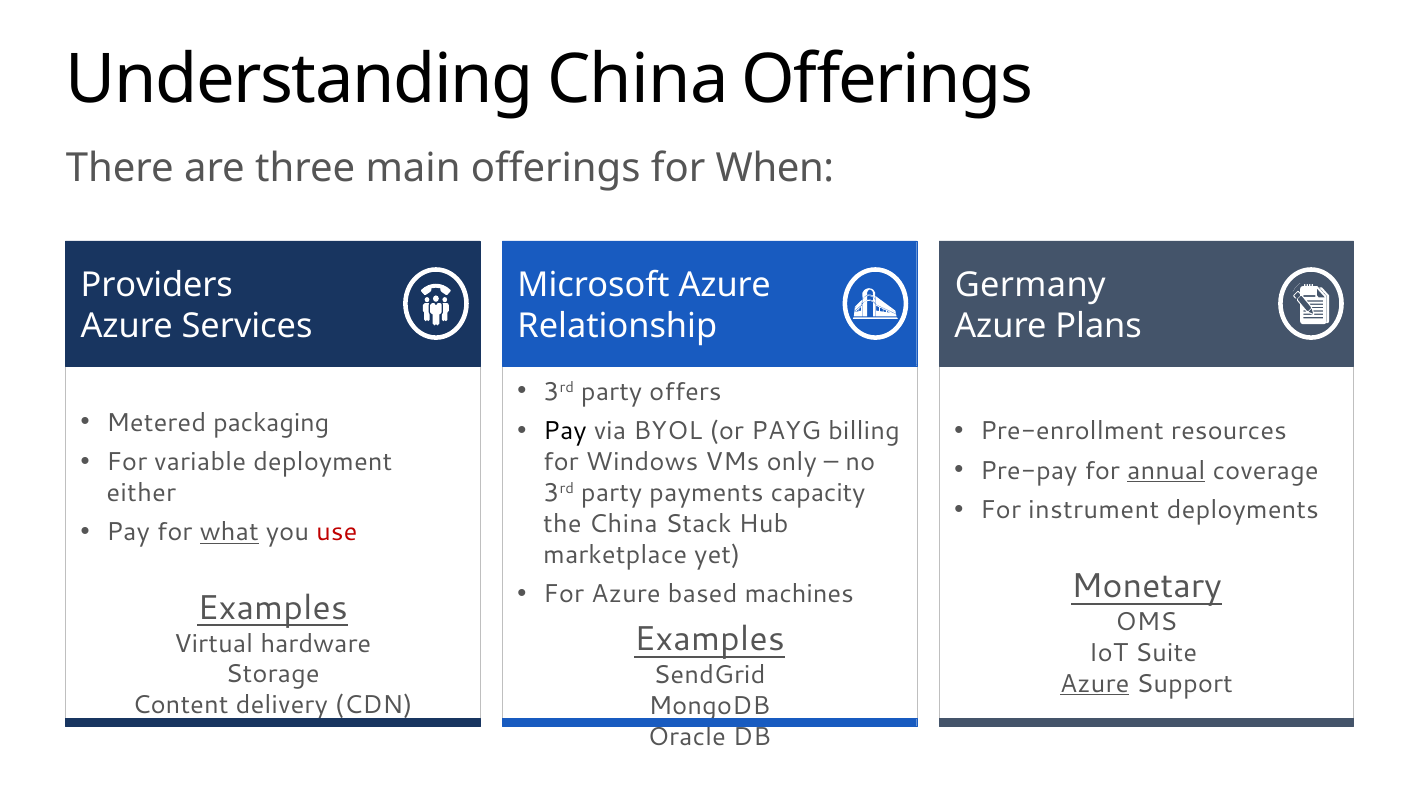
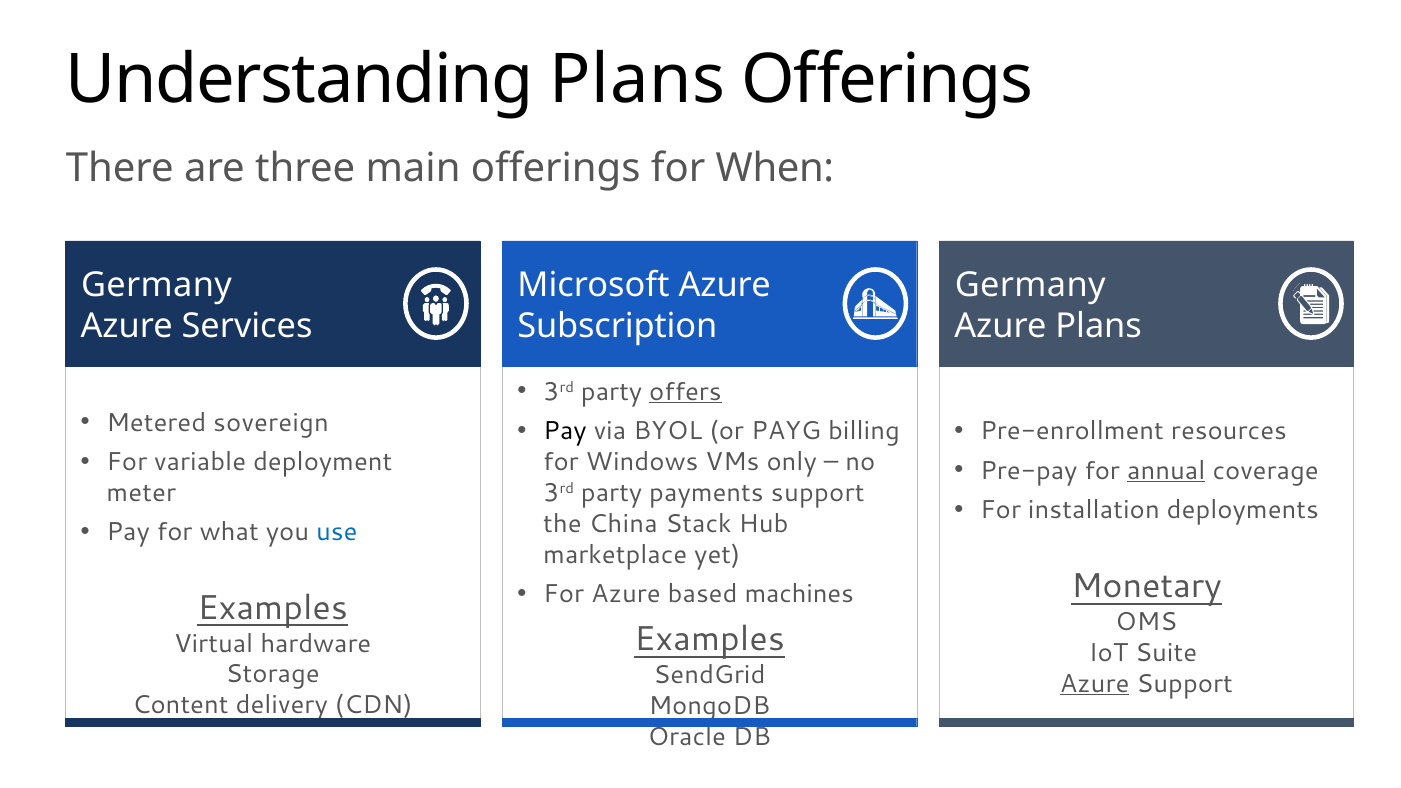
Understanding China: China -> Plans (637, 80)
Providers: Providers -> Germany (157, 285)
Relationship: Relationship -> Subscription (617, 327)
offers underline: none -> present (685, 392)
packaging: packaging -> sovereign (271, 423)
either: either -> meter (141, 493)
payments capacity: capacity -> support (818, 493)
instrument: instrument -> installation (1094, 510)
what underline: present -> none (229, 532)
use colour: red -> blue (337, 532)
